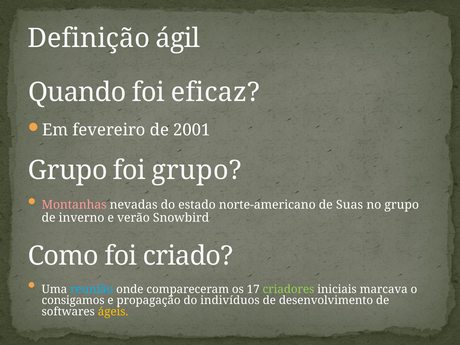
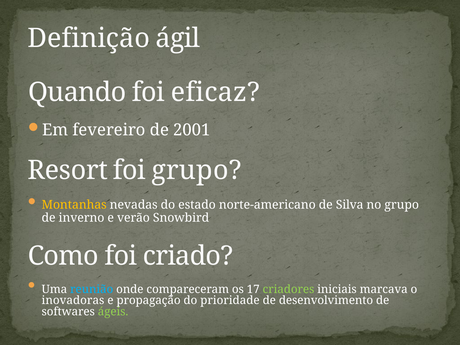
Grupo: Grupo -> Resort (68, 170)
Montanhas colour: pink -> yellow (74, 205)
Suas: Suas -> Silva (350, 205)
consigamos: consigamos -> inovadoras (73, 301)
indivíduos: indivíduos -> prioridade (230, 301)
ágeis colour: yellow -> light green (113, 312)
